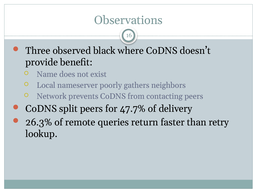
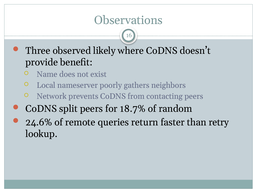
black: black -> likely (104, 51)
47.7%: 47.7% -> 18.7% (133, 109)
delivery: delivery -> random (175, 109)
26.3%: 26.3% -> 24.6% (39, 122)
